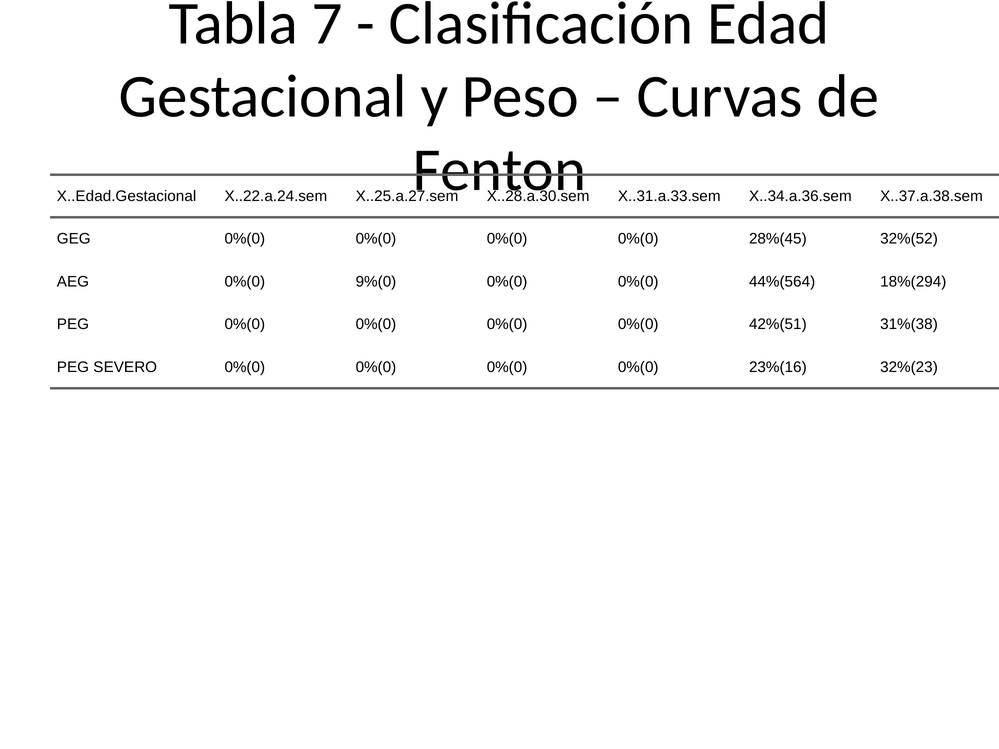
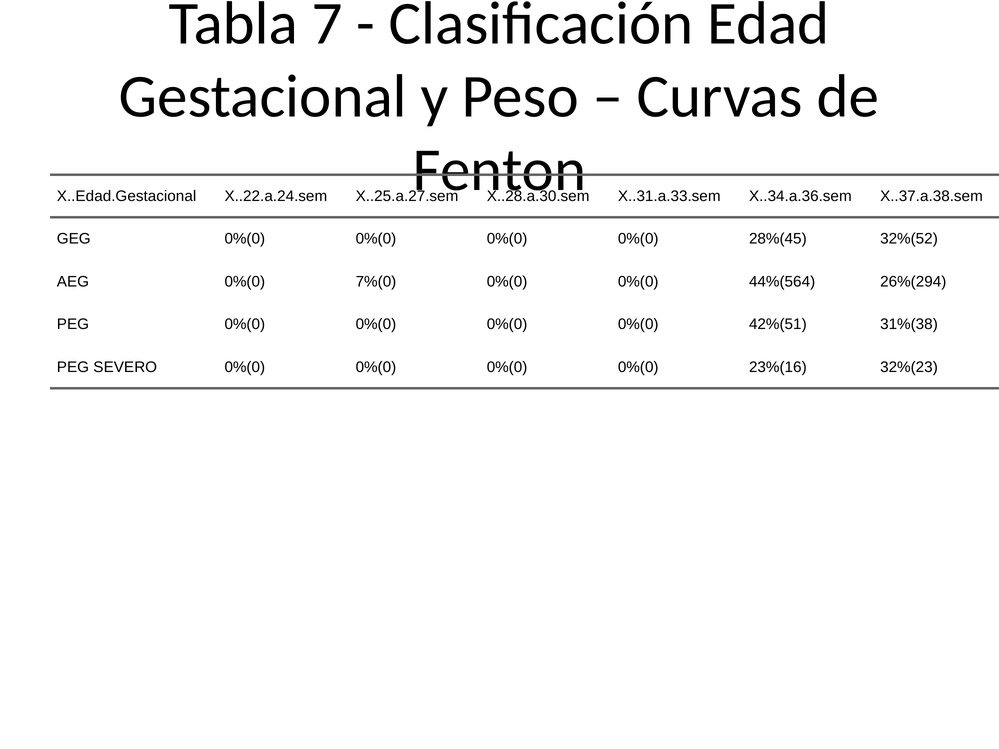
9%(0: 9%(0 -> 7%(0 (376, 282)
18%(294: 18%(294 -> 26%(294 (913, 282)
